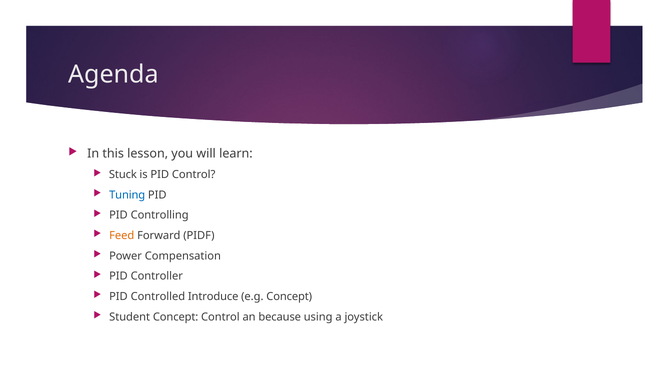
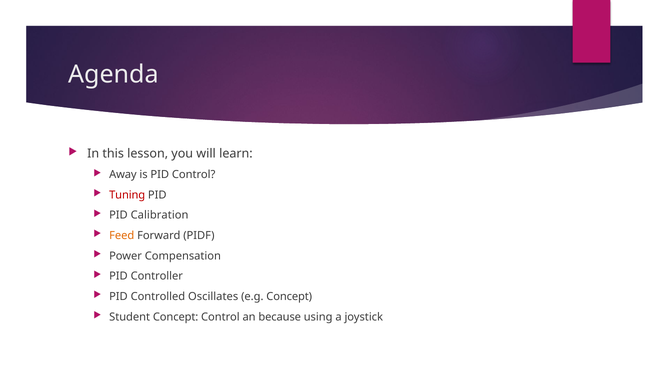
Stuck: Stuck -> Away (123, 175)
Tuning colour: blue -> red (127, 195)
Controlling: Controlling -> Calibration (160, 215)
Introduce: Introduce -> Oscillates (213, 297)
